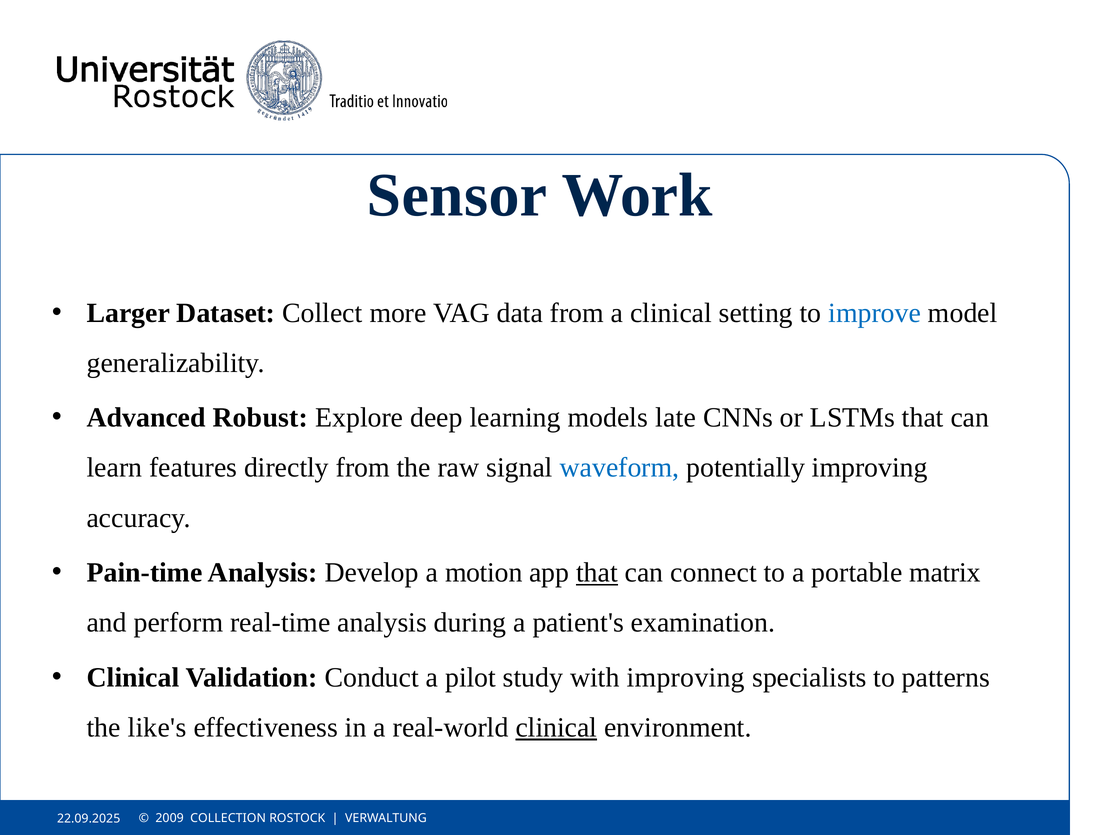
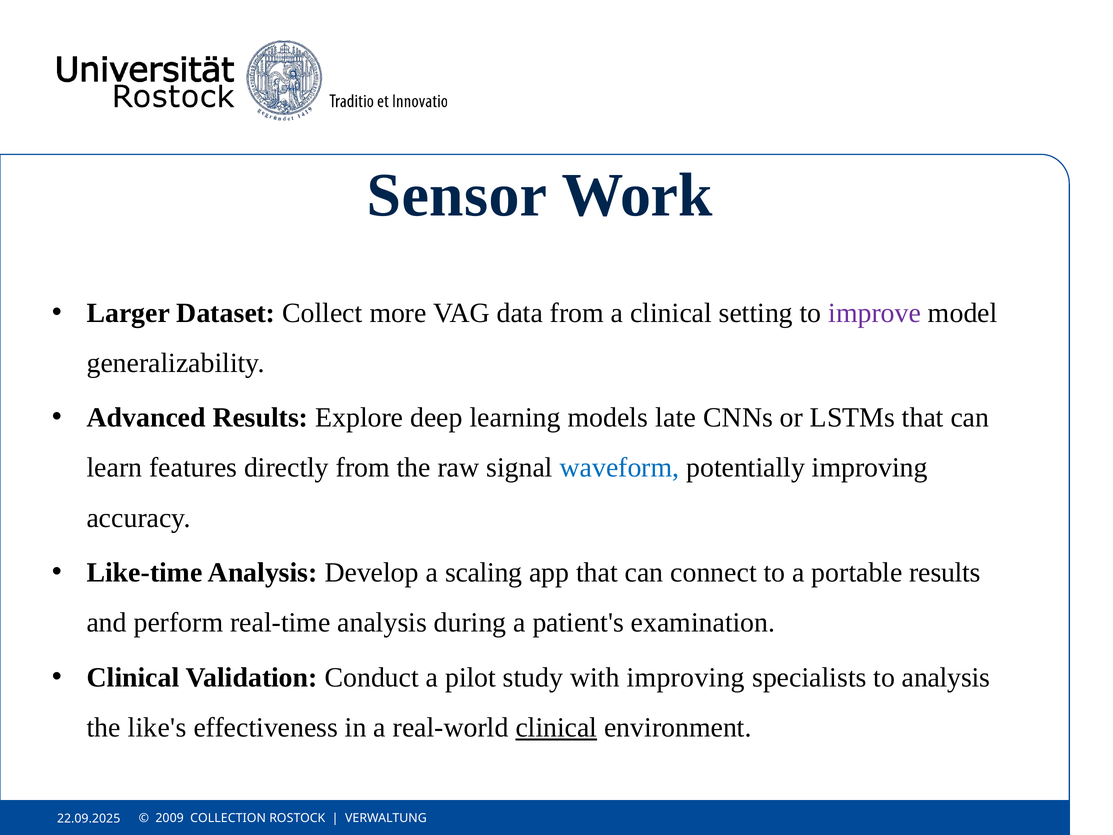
improve colour: blue -> purple (875, 313)
Advanced Robust: Robust -> Results (260, 418)
Pain-time: Pain-time -> Like-time (145, 572)
motion: motion -> scaling (484, 572)
that underline: present -> none (597, 572)
portable matrix: matrix -> results (945, 572)
to patterns: patterns -> analysis (946, 677)
